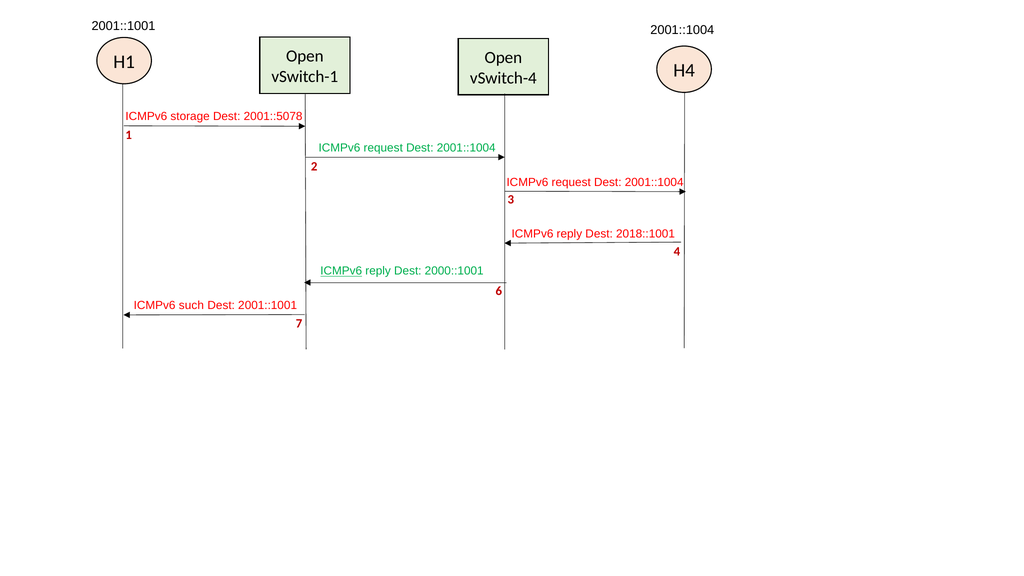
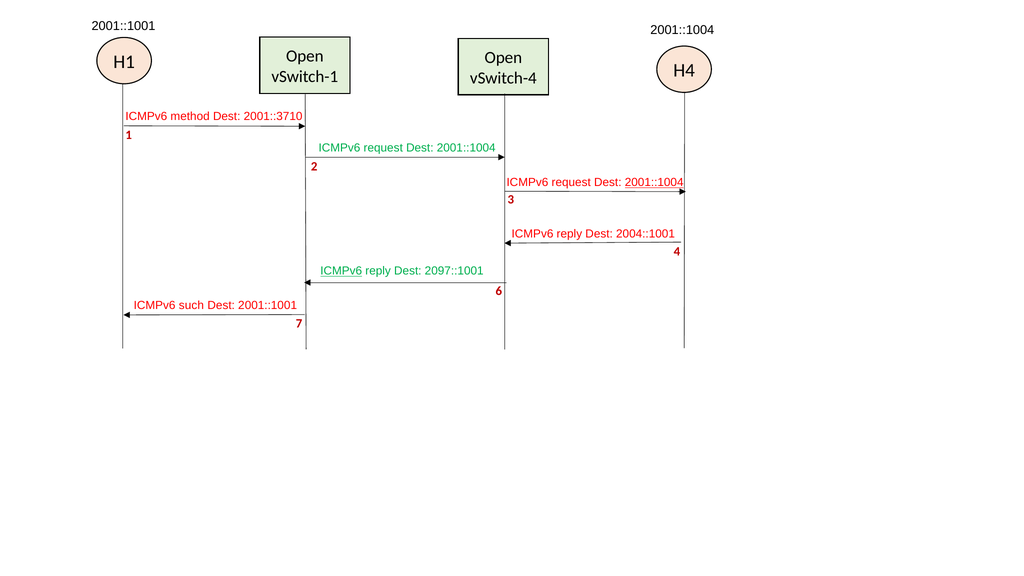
storage: storage -> method (190, 117)
2001::5078: 2001::5078 -> 2001::3710 (273, 117)
2001::1004 underline: none -> present (654, 183)
2018::1001: 2018::1001 -> 2004::1001 (645, 234)
2000::1001: 2000::1001 -> 2097::1001 (454, 271)
